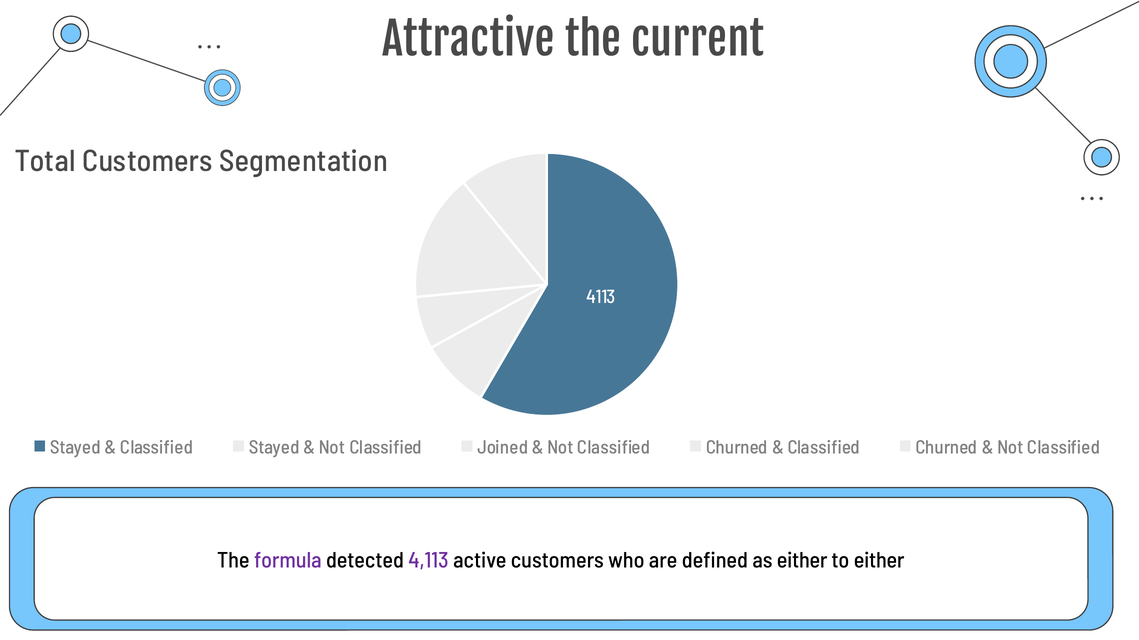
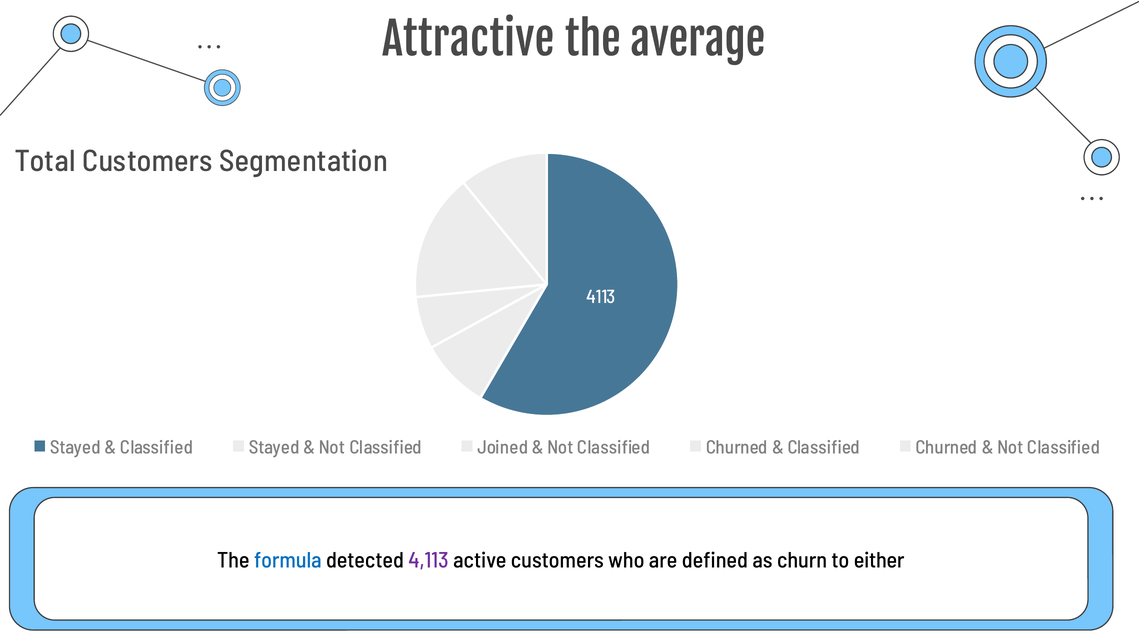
current: current -> average (698, 41)
formula colour: purple -> blue (288, 561)
as either: either -> churn (802, 561)
